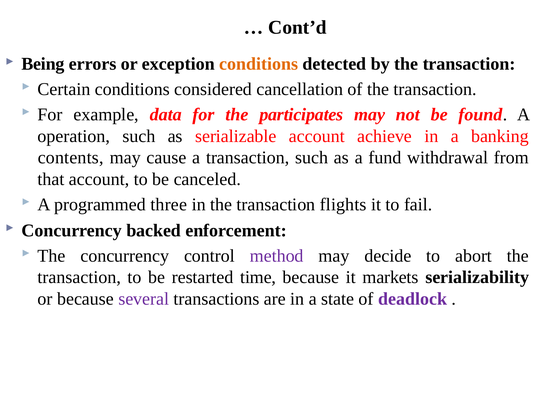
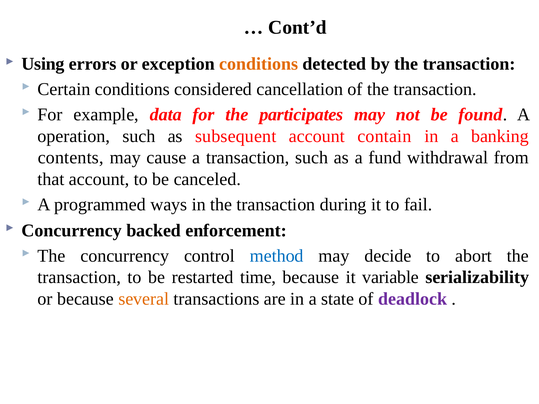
Being: Being -> Using (43, 64)
serializable: serializable -> subsequent (236, 136)
achieve: achieve -> contain (384, 136)
three: three -> ways (169, 205)
flights: flights -> during (343, 205)
method colour: purple -> blue (277, 256)
markets: markets -> variable (391, 278)
several colour: purple -> orange (144, 299)
